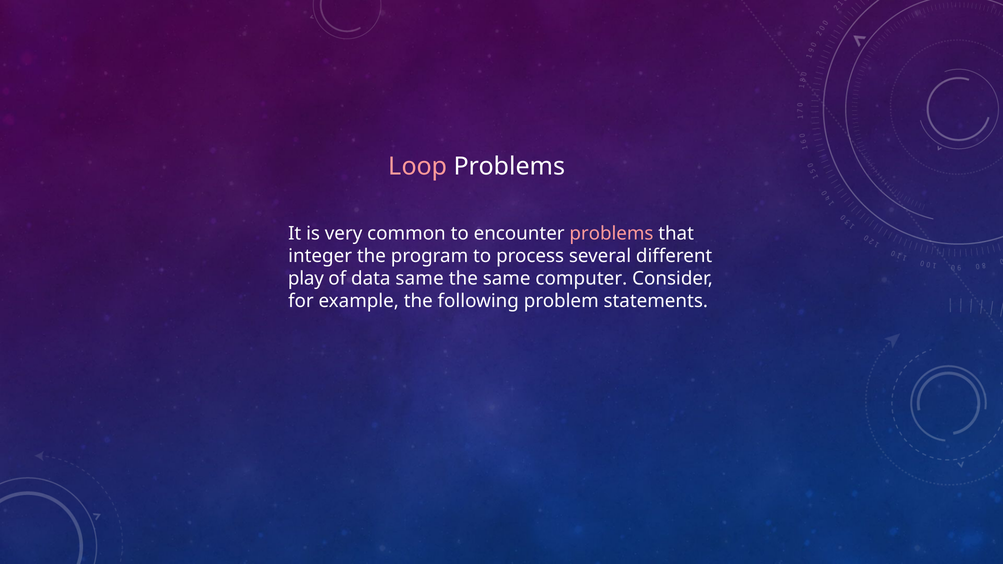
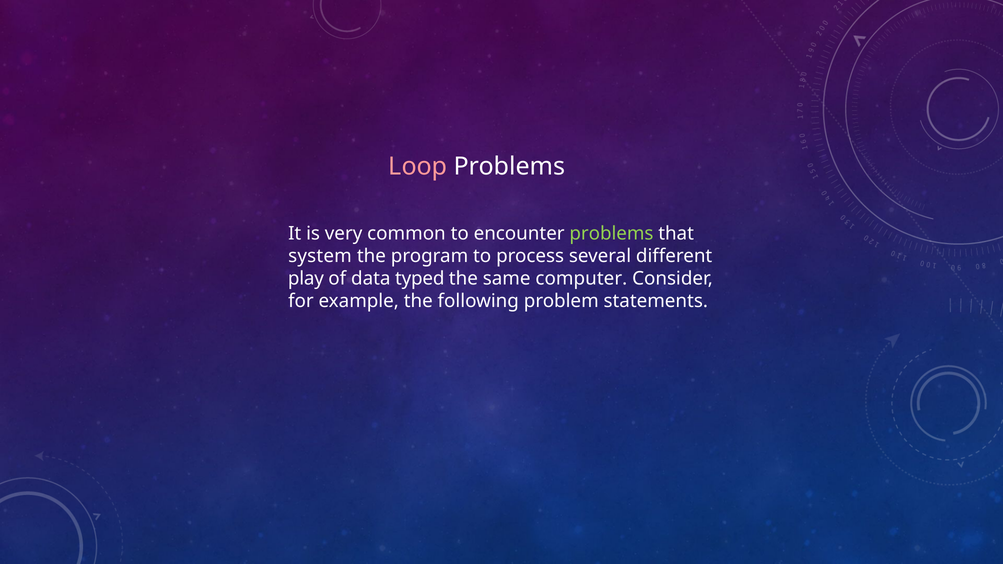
problems colour: pink -> light green (611, 234)
integer: integer -> system (320, 256)
data same: same -> typed (420, 279)
